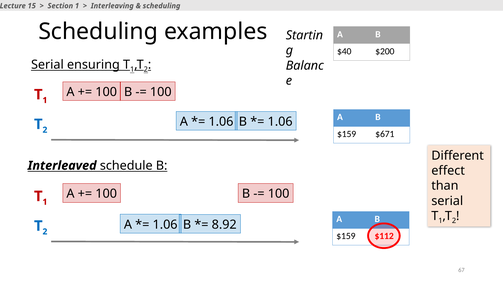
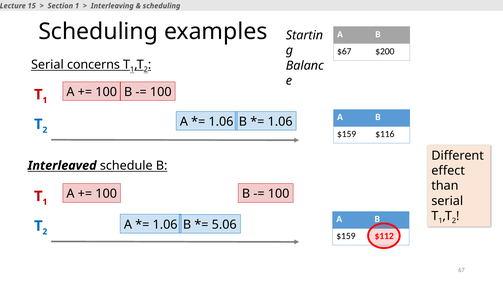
$40: $40 -> $67 (344, 51)
ensuring: ensuring -> concerns (93, 65)
$671: $671 -> $116 (385, 134)
8.92: 8.92 -> 5.06 (224, 225)
